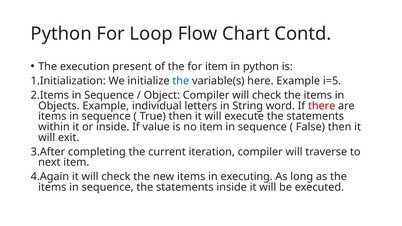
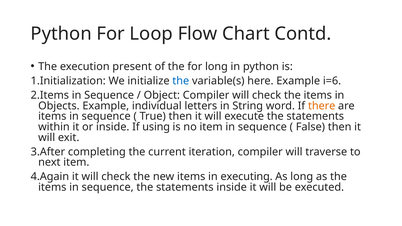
for item: item -> long (216, 67)
i=5: i=5 -> i=6 (332, 81)
there colour: red -> orange (322, 106)
value: value -> using (156, 127)
